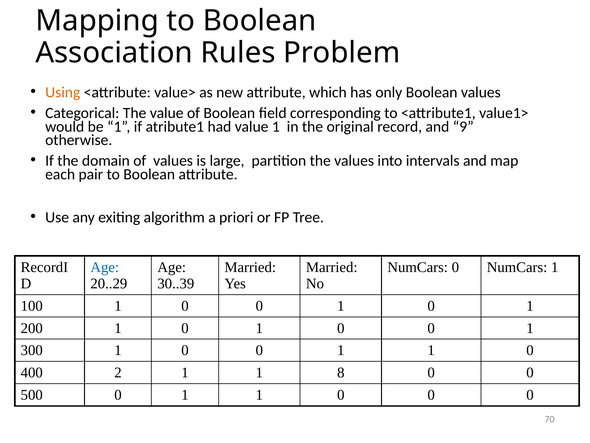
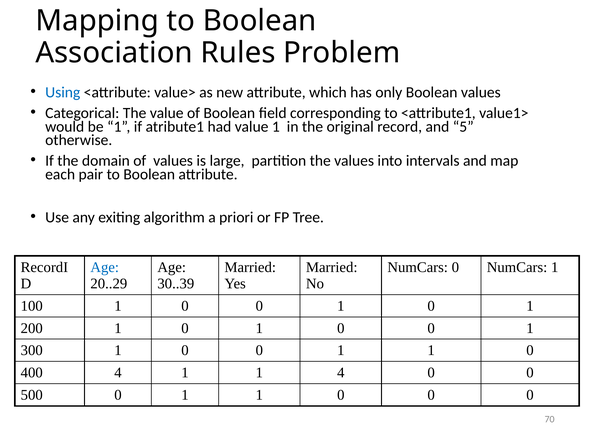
Using colour: orange -> blue (63, 92)
9: 9 -> 5 (463, 126)
400 2: 2 -> 4 (118, 372)
1 8: 8 -> 4 (341, 372)
